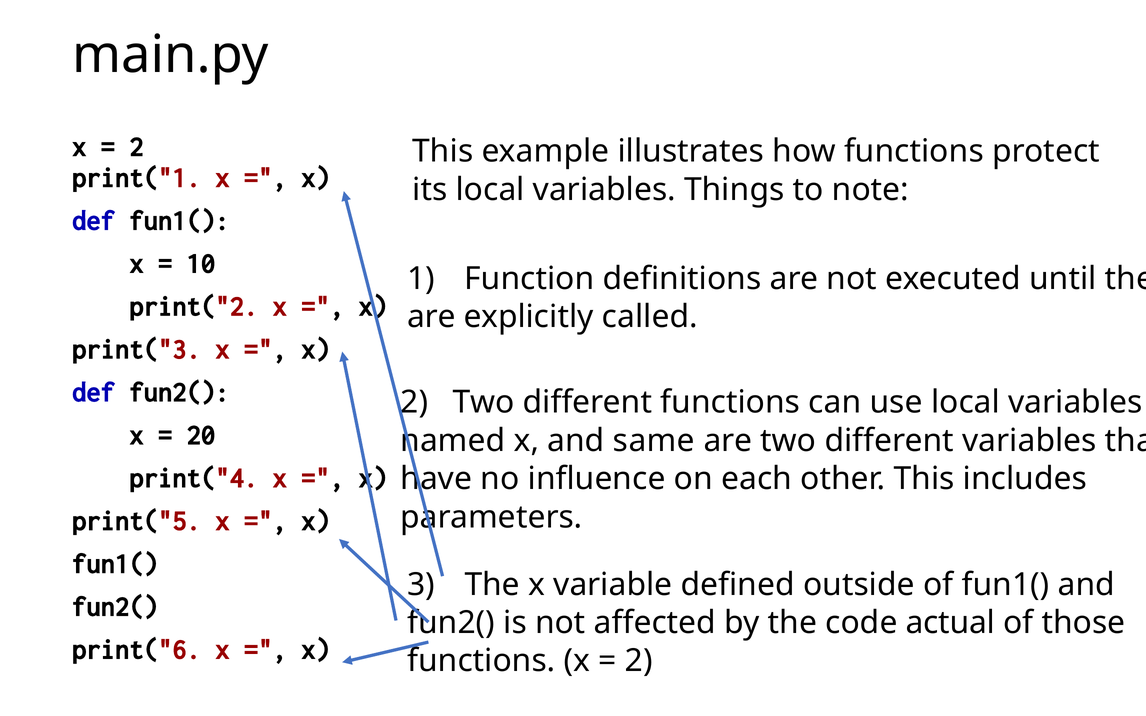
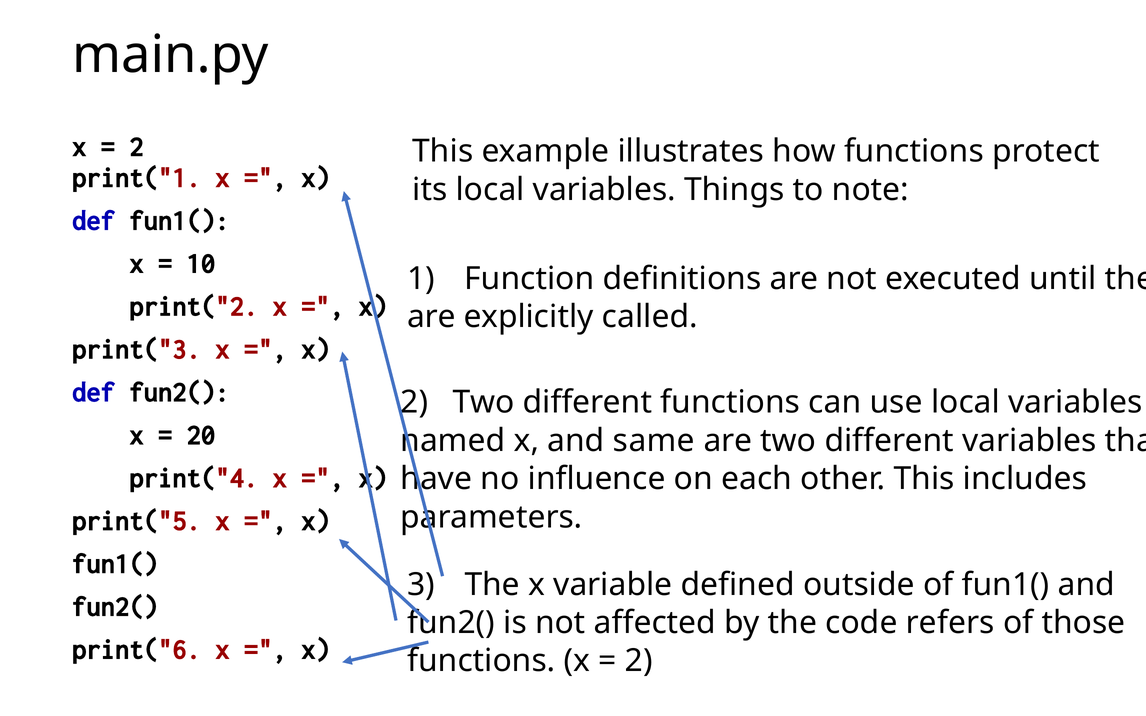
actual: actual -> refers (950, 623)
